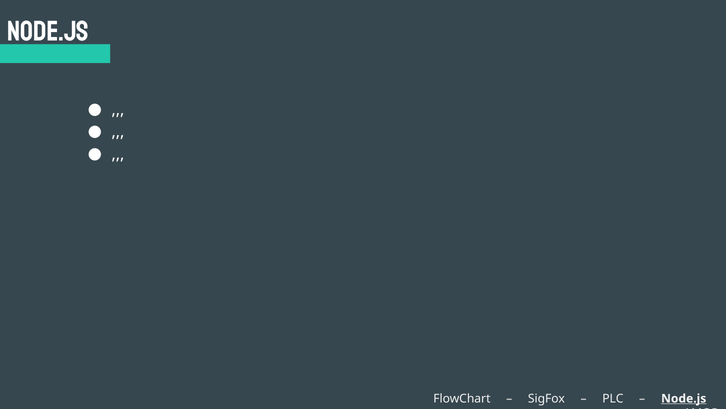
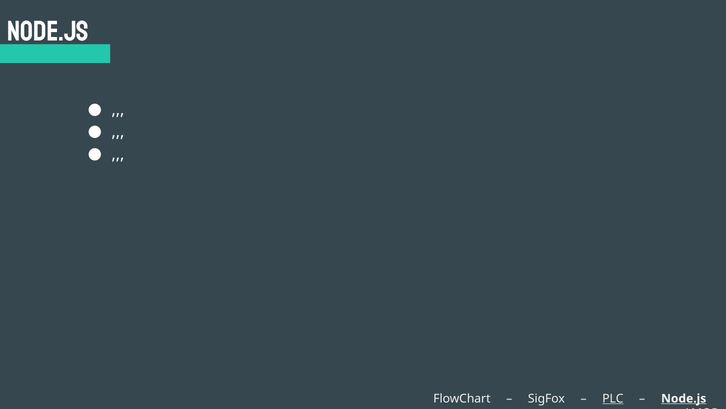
PLC underline: none -> present (613, 398)
